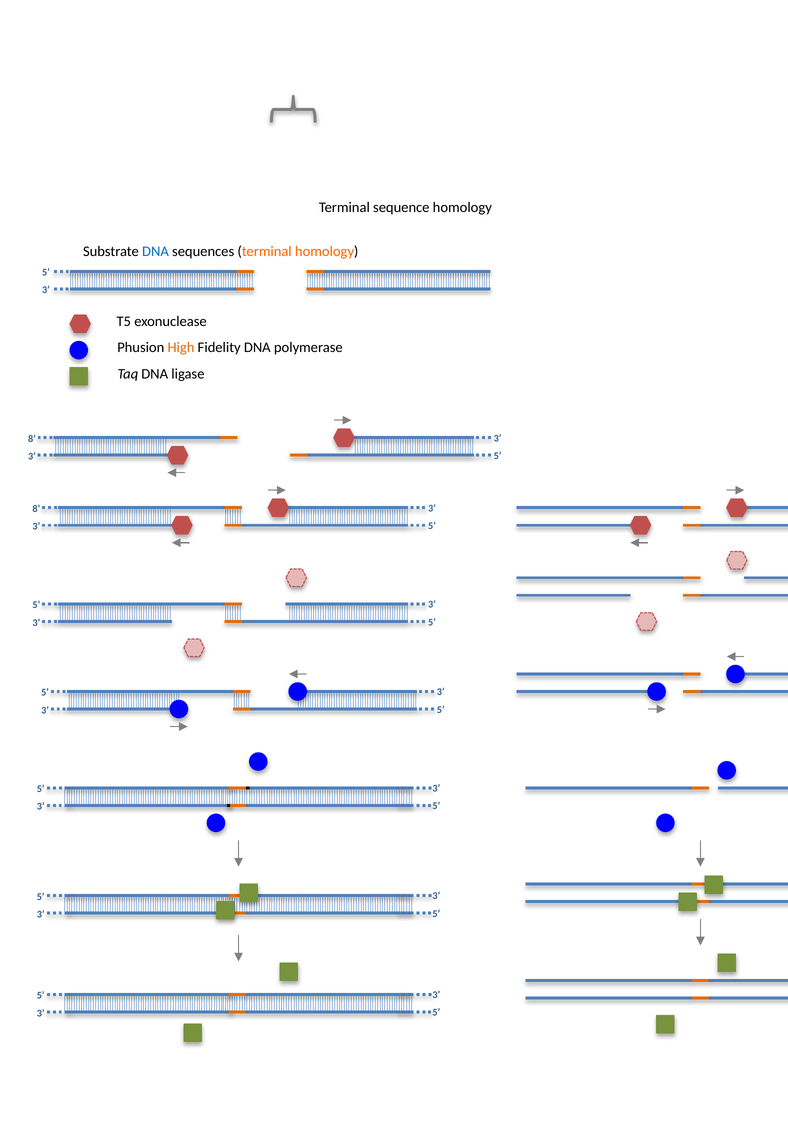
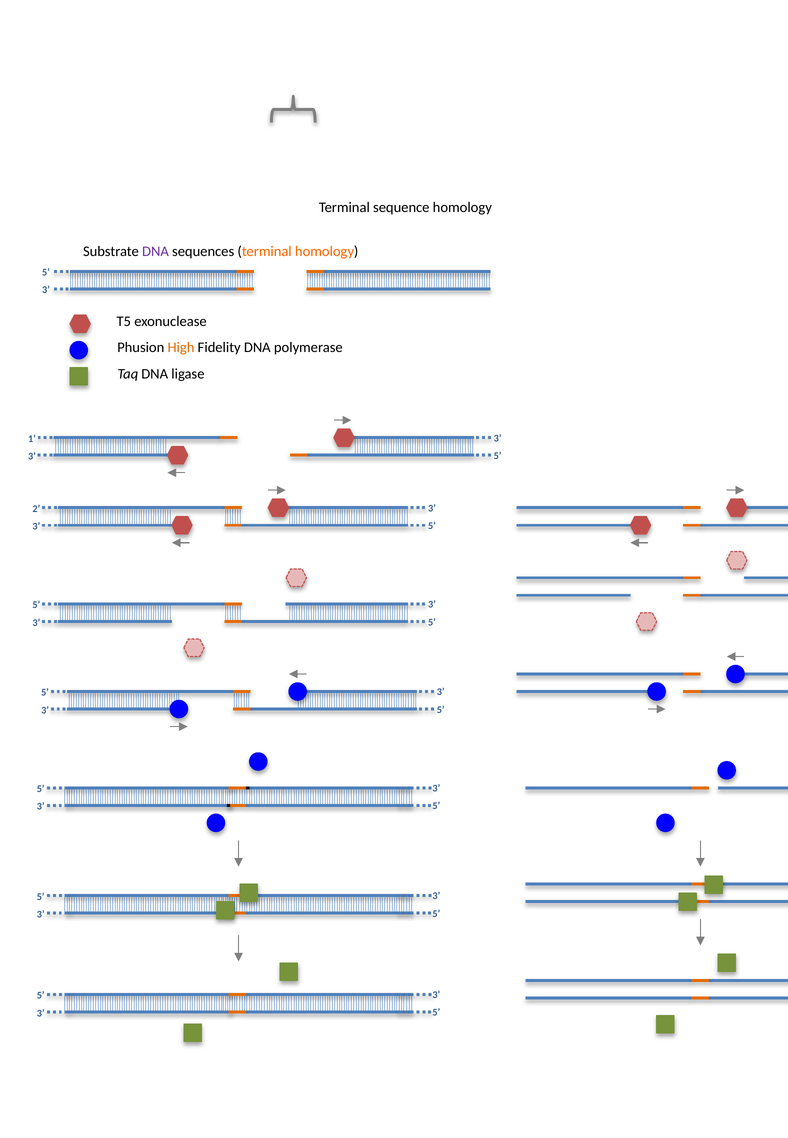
DNA colour: blue -> purple (155, 251)
8: 8 -> 1 (32, 439)
8: 8 -> 2 (36, 509)
